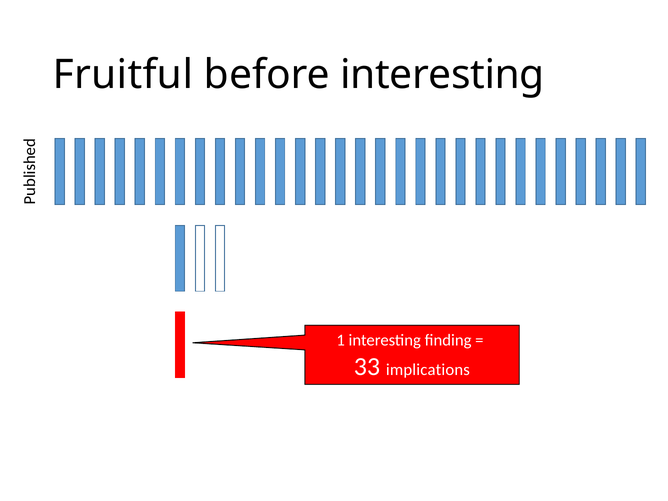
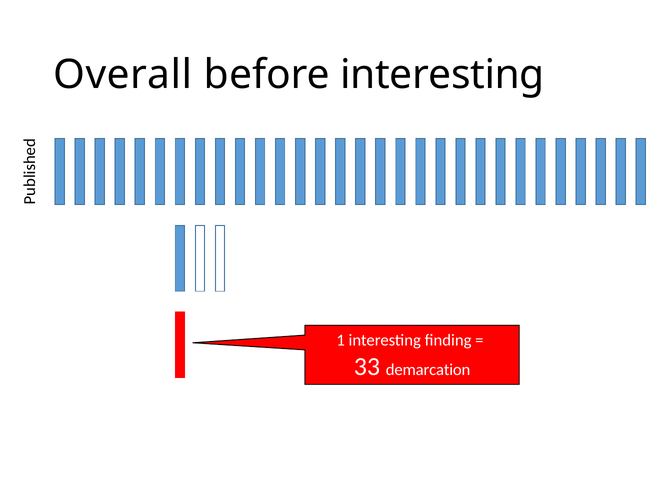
Fruitful: Fruitful -> Overall (123, 75)
implications: implications -> demarcation (428, 370)
